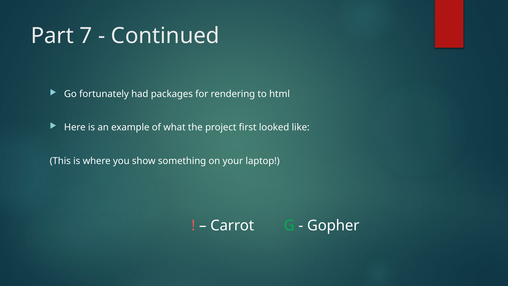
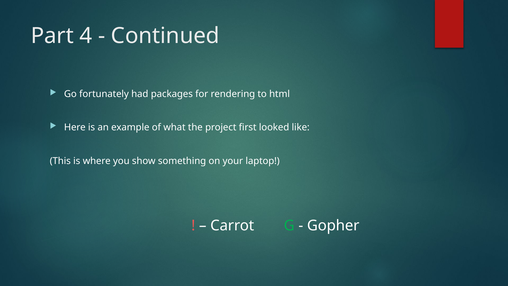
7: 7 -> 4 (86, 36)
